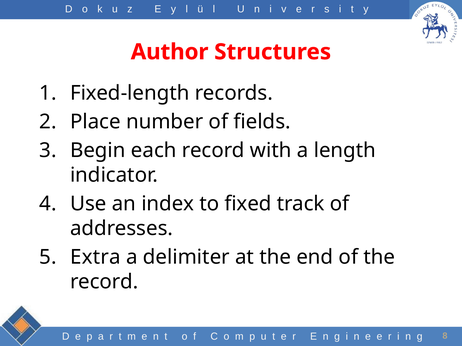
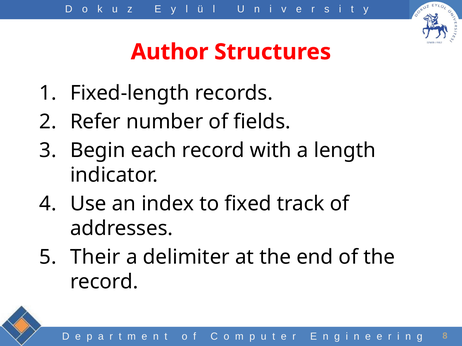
Place: Place -> Refer (95, 122)
Extra: Extra -> Their (95, 257)
